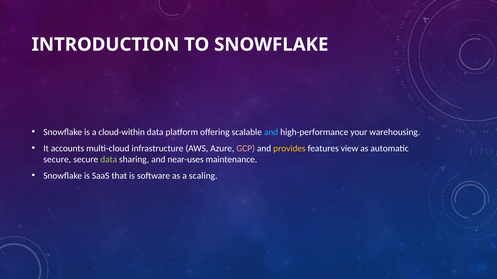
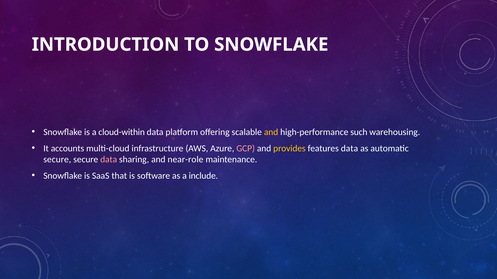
and colour: light blue -> yellow (271, 132)
your: your -> such (359, 132)
features view: view -> data (349, 149)
data colour: light green -> pink (109, 160)
near-uses: near-uses -> near-role (185, 160)
scaling: scaling -> include (203, 176)
